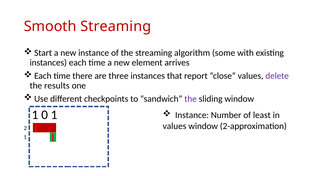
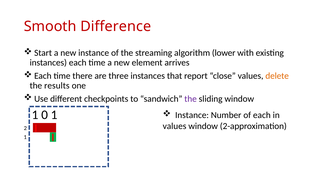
Smooth Streaming: Streaming -> Difference (116, 26)
some: some -> lower (224, 53)
delete colour: purple -> orange (277, 76)
of least: least -> each (262, 115)
